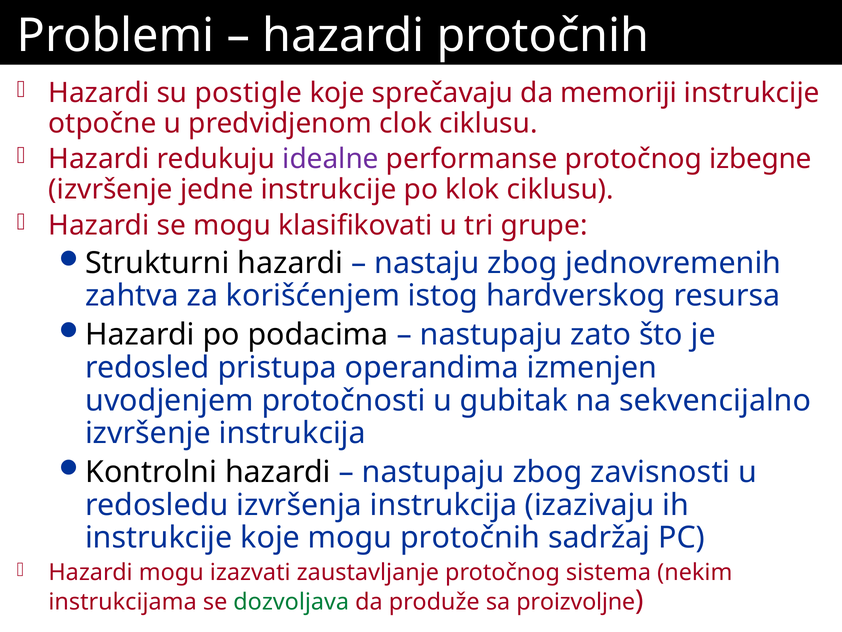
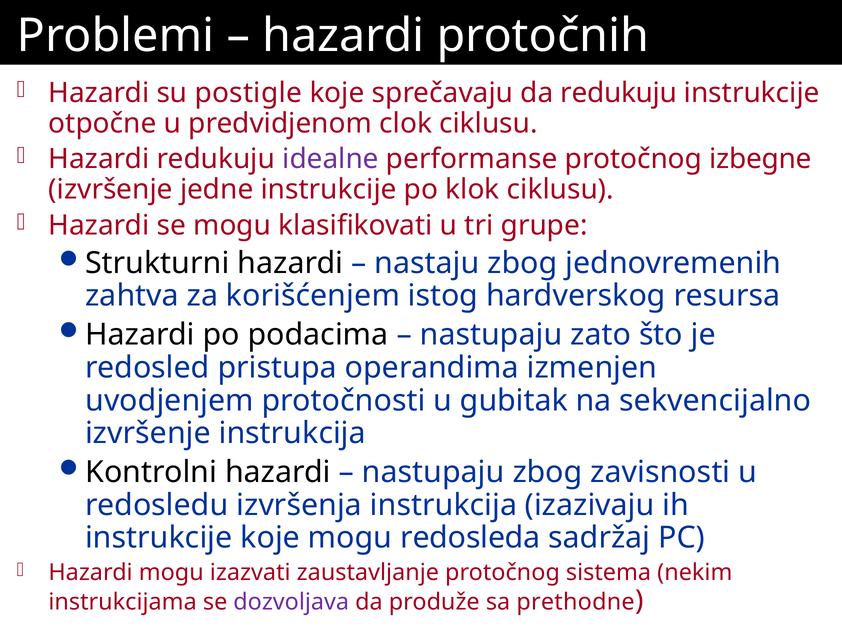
da memoriji: memoriji -> redukuju (619, 93)
mogu protočnih: protočnih -> redosleda (470, 538)
dozvoljava colour: green -> purple (291, 601)
proizvoljne: proizvoljne -> prethodne (576, 601)
